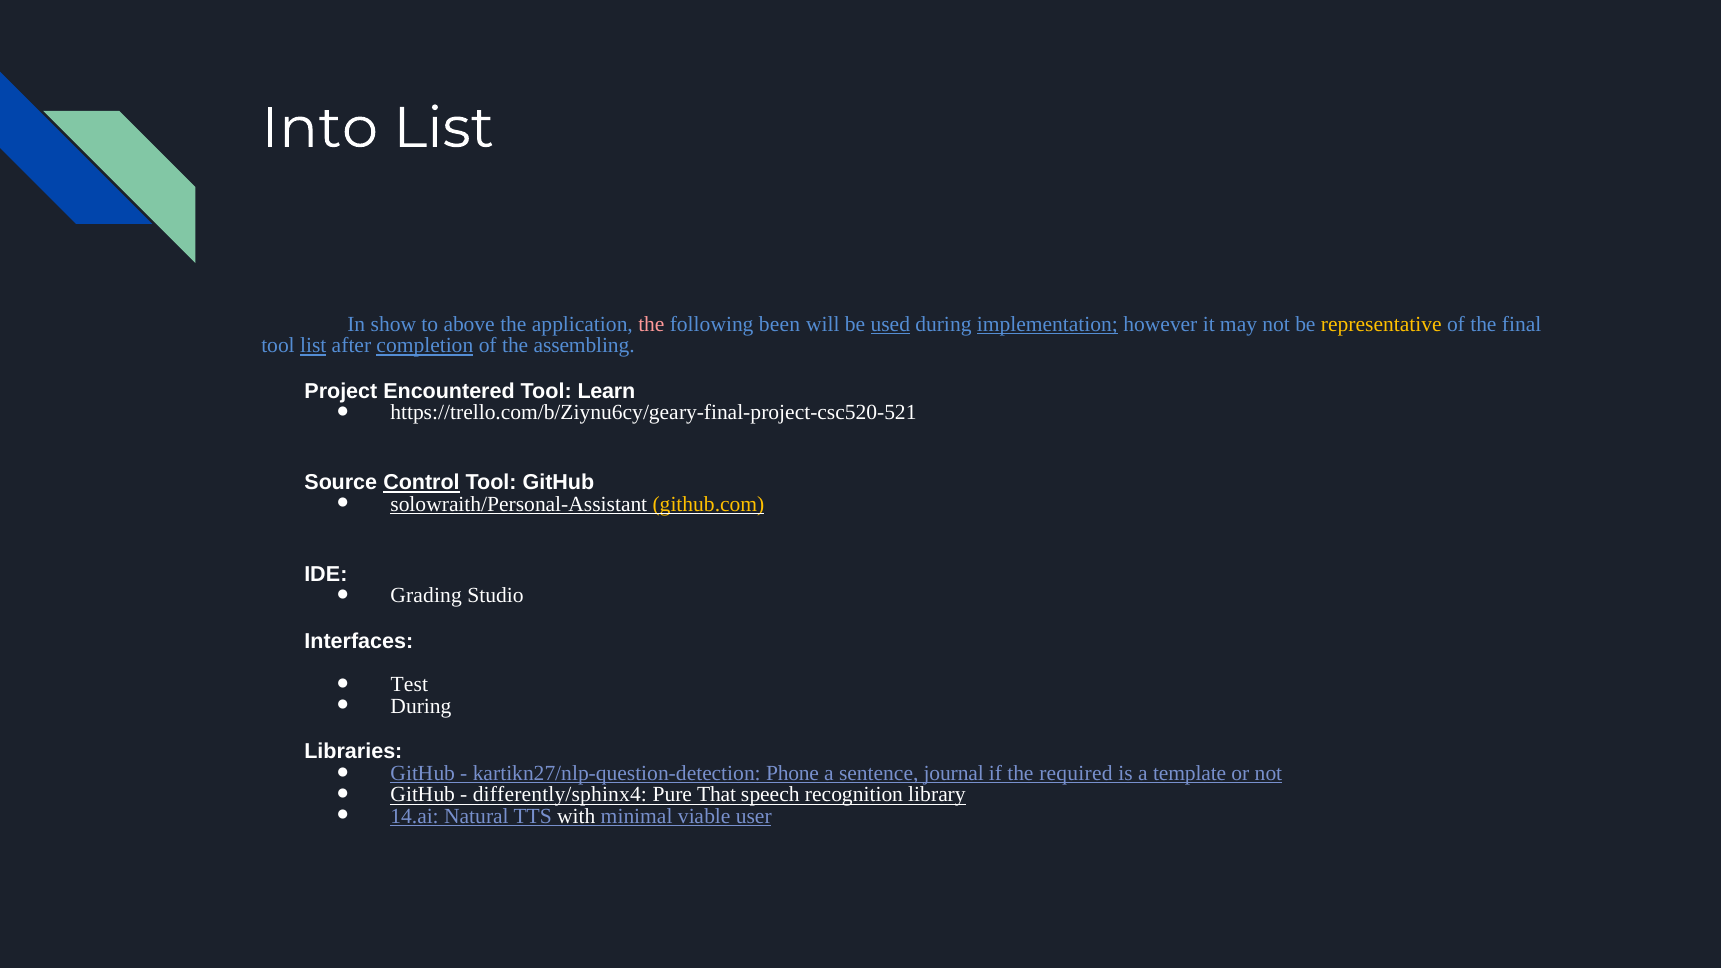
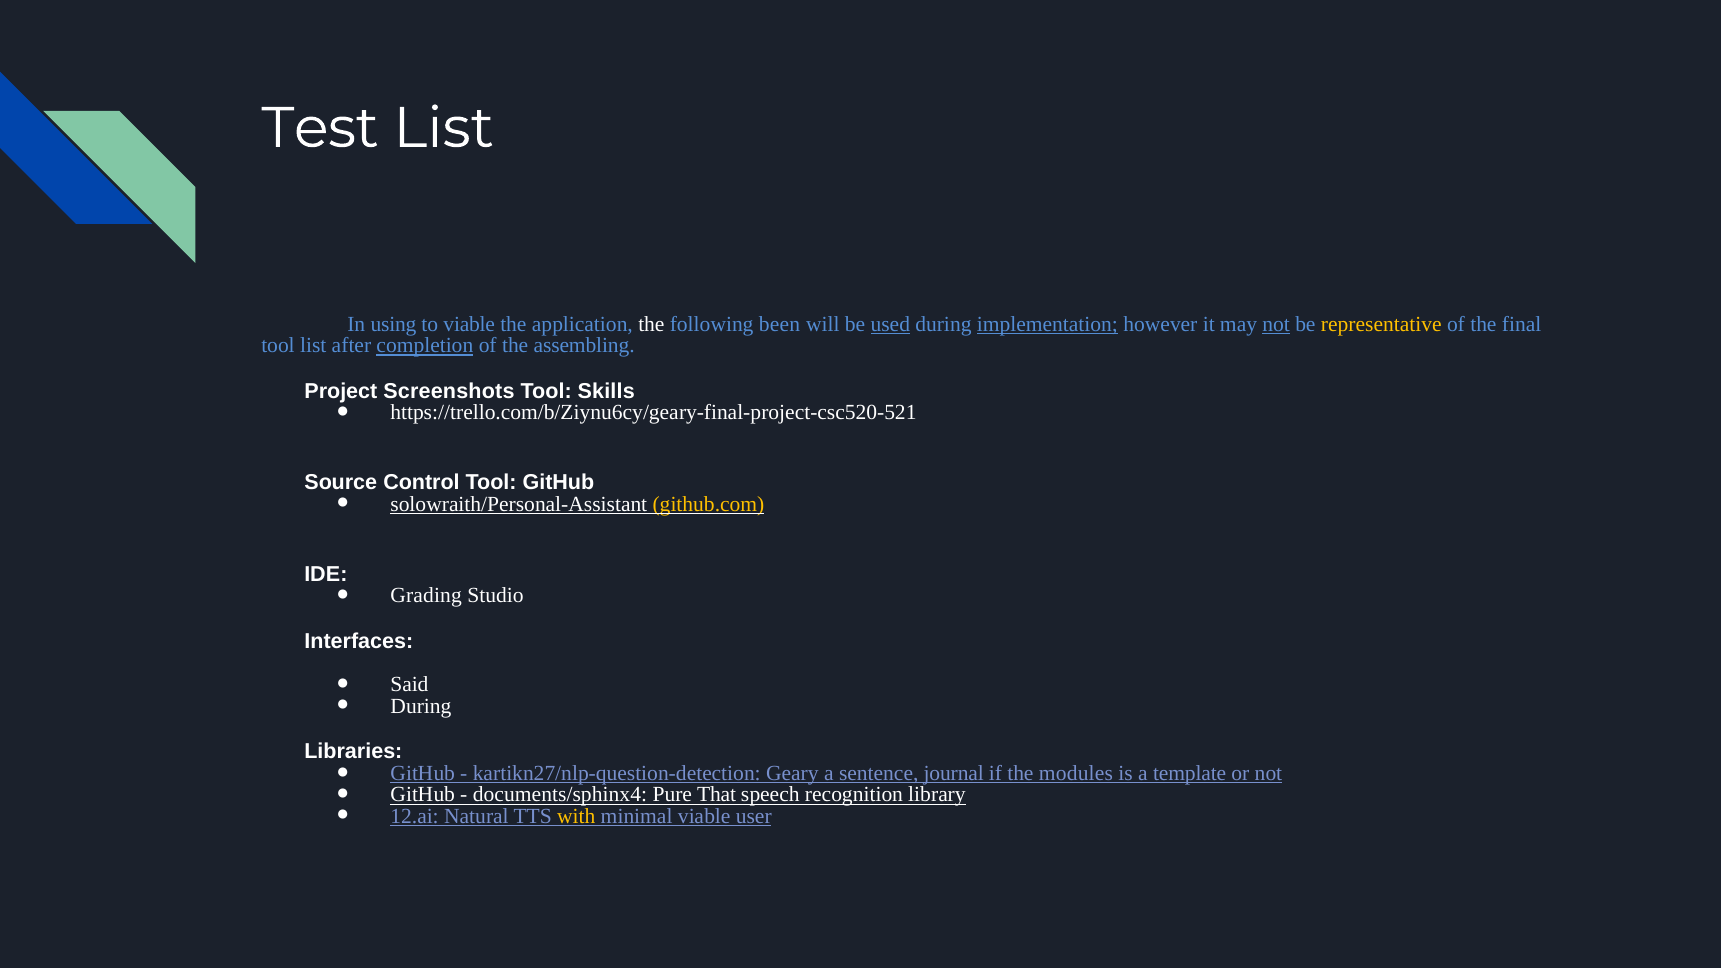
Into: Into -> Test (320, 128)
show: show -> using (393, 324)
to above: above -> viable (469, 324)
the colour: pink -> white (651, 324)
not underline: none -> present (1276, 324)
list underline: present -> none (313, 346)
Encountered: Encountered -> Screenshots (449, 391)
Learn: Learn -> Skills (606, 391)
Control underline: present -> none (421, 483)
Test: Test -> Said (409, 685)
Phone: Phone -> Geary (792, 773)
required: required -> modules (1076, 773)
differently/sphinx4: differently/sphinx4 -> documents/sphinx4 (560, 795)
14.ai: 14.ai -> 12.ai (415, 816)
with colour: white -> yellow (576, 816)
